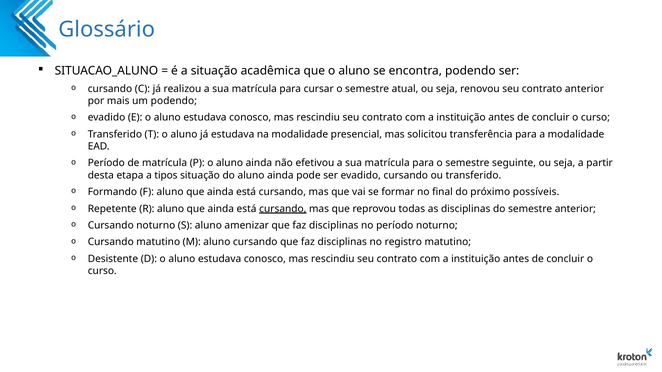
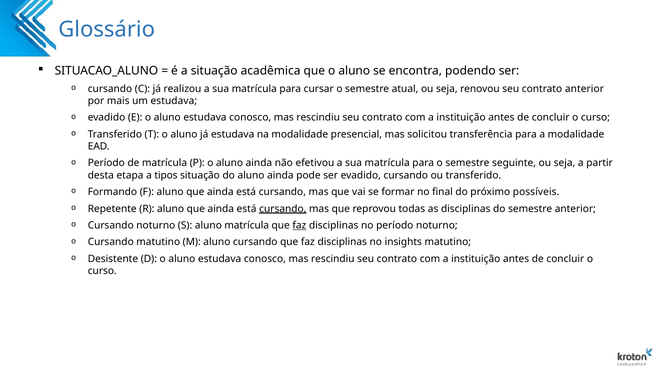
um podendo: podendo -> estudava (174, 101)
aluno amenizar: amenizar -> matrícula (247, 226)
faz underline: none -> present (299, 226)
registro: registro -> insights (403, 242)
